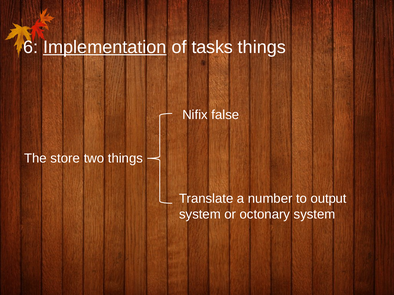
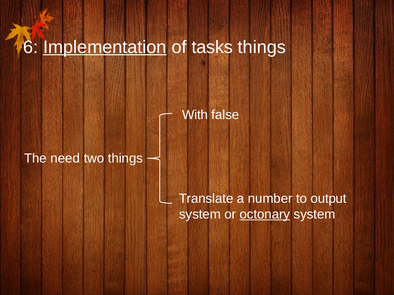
Nifix: Nifix -> With (195, 115)
store: store -> need (65, 158)
octonary underline: none -> present (265, 215)
